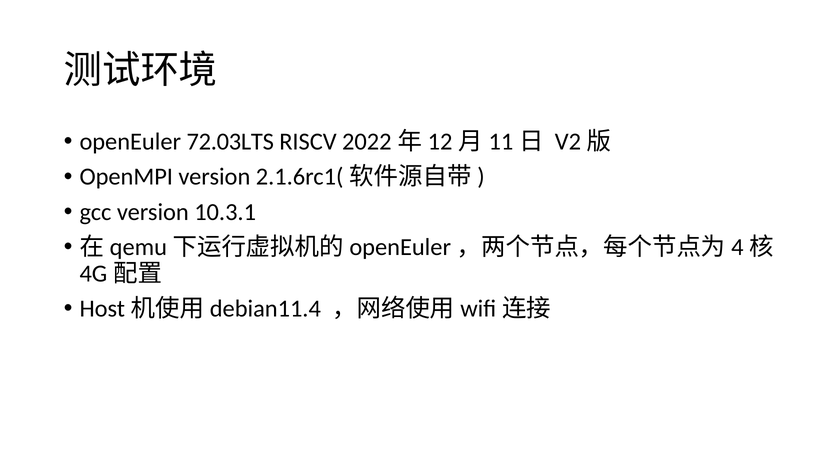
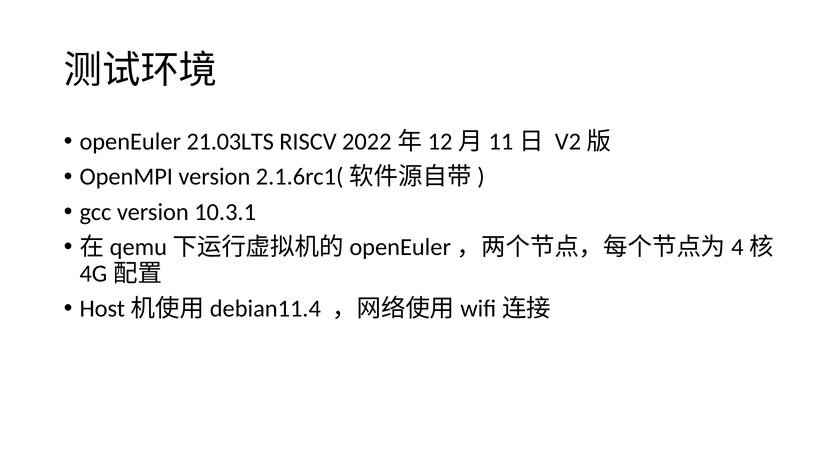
72.03LTS: 72.03LTS -> 21.03LTS (230, 142)
